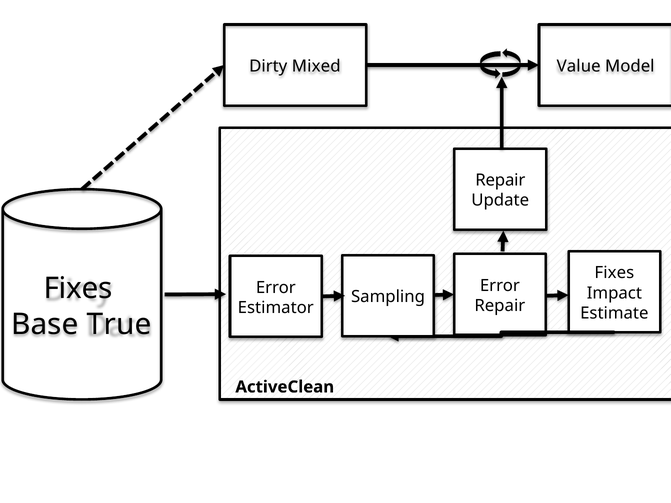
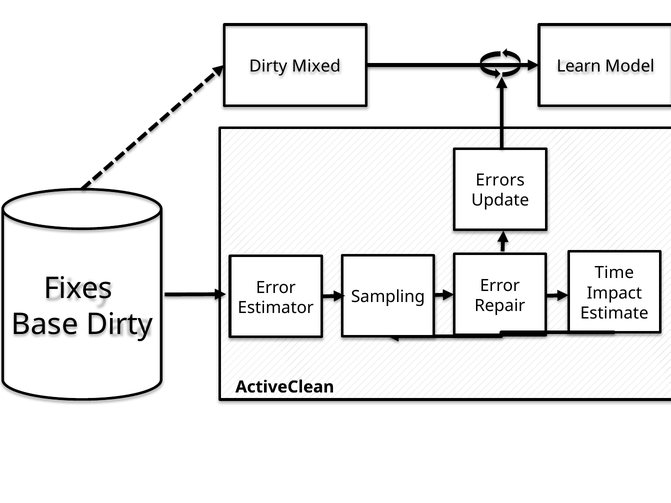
Value: Value -> Learn (579, 66)
Repair: Repair -> Errors (500, 180)
Fixes: Fixes -> Time (614, 273)
Base True: True -> Dirty (119, 324)
